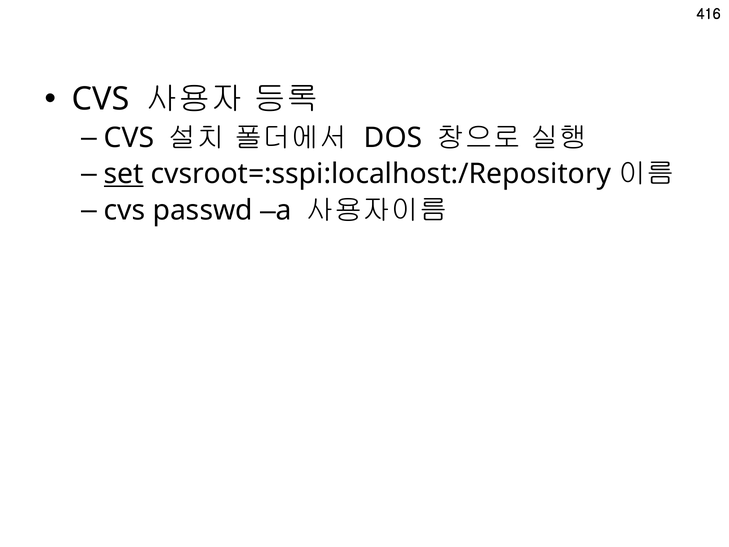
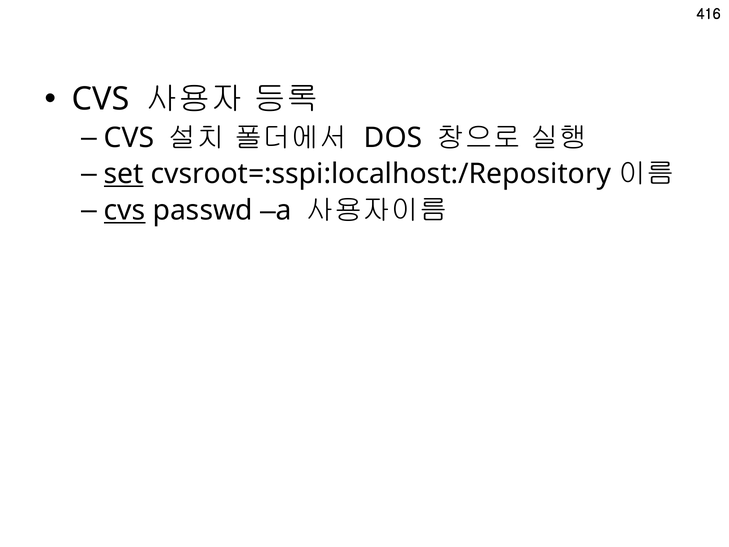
cvs underline: none -> present (125, 210)
